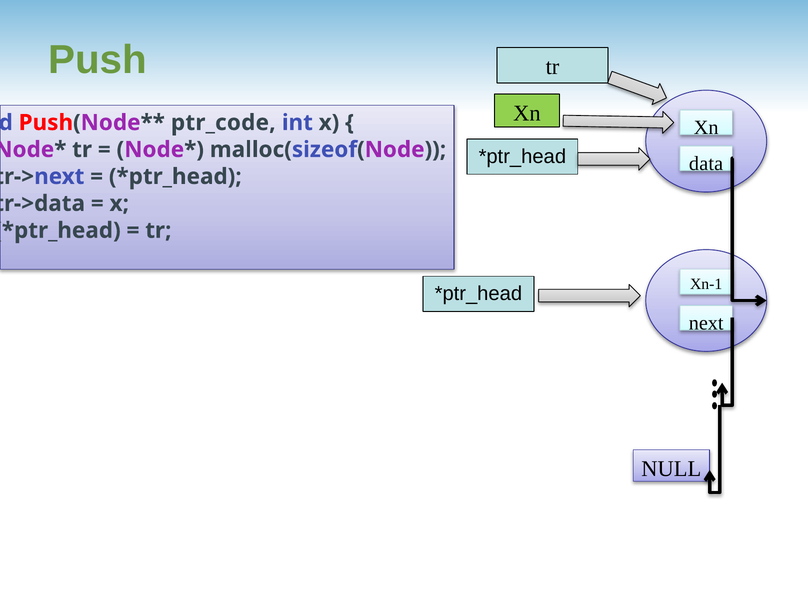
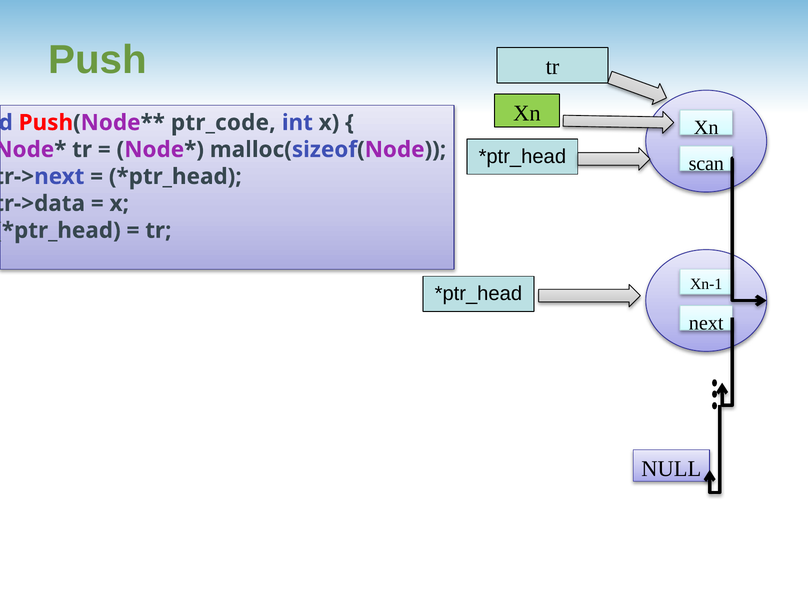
data: data -> scan (706, 164)
